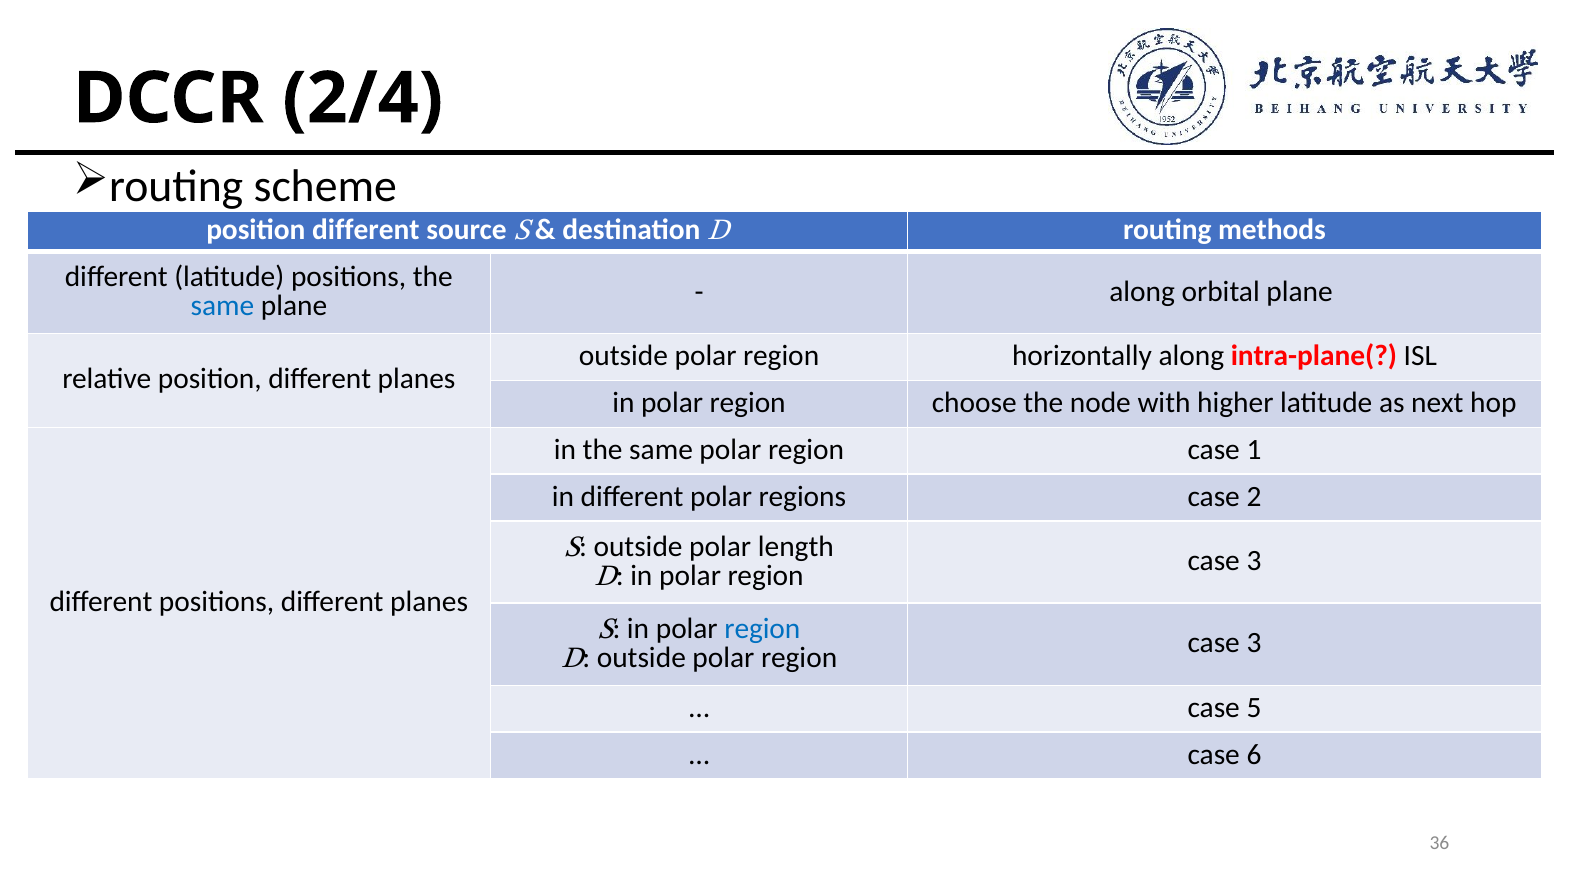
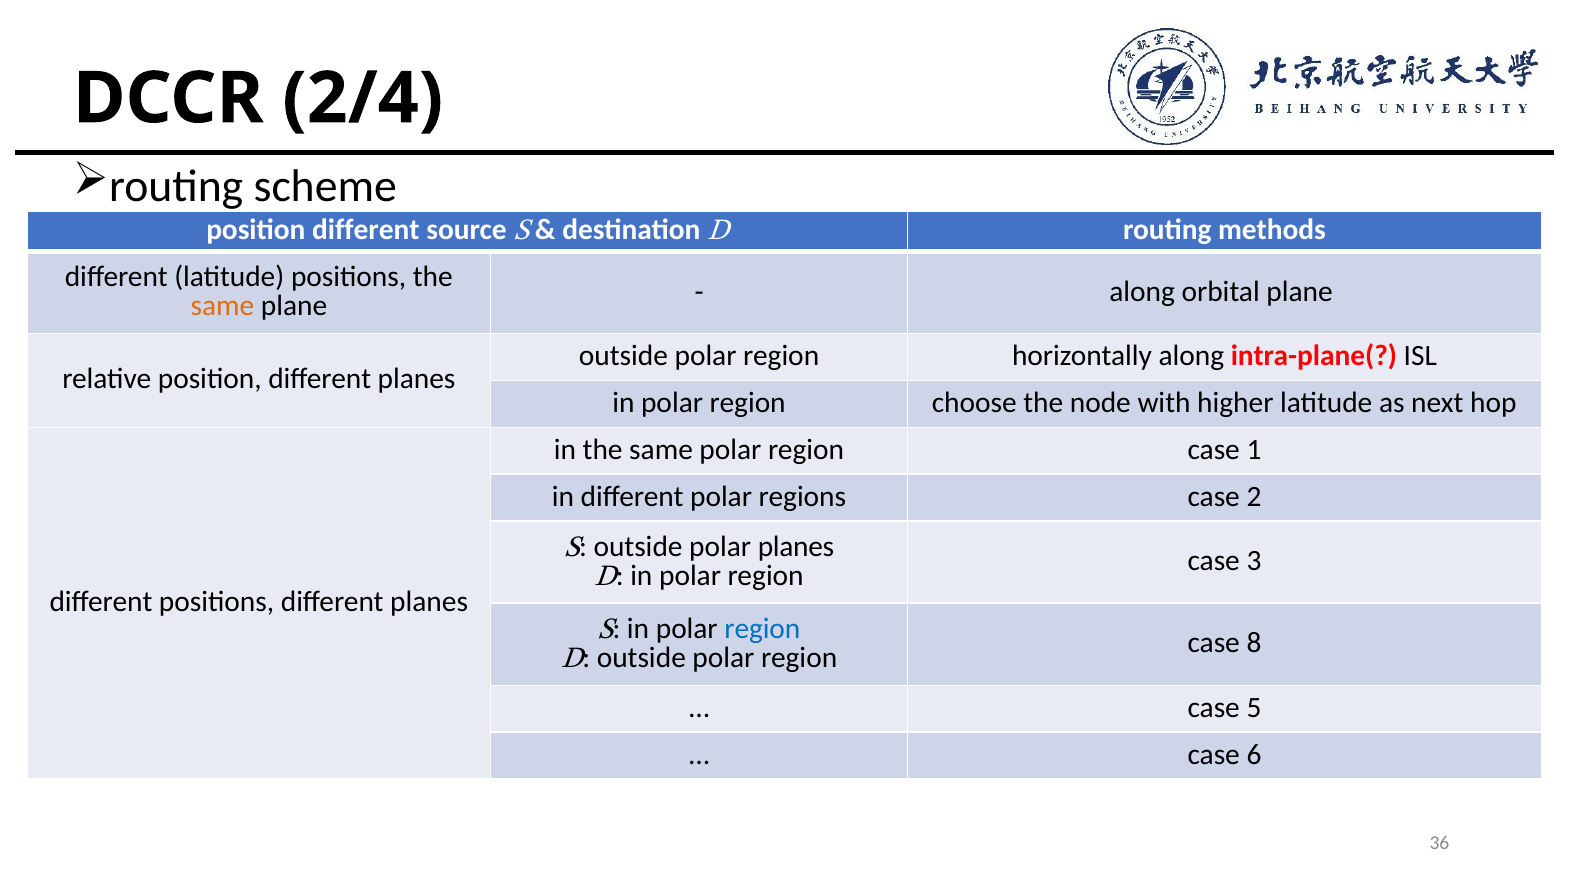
same colour: blue -> orange (222, 306)
polar length: length -> planes (796, 546)
3: 3 -> 8 (1254, 643)
